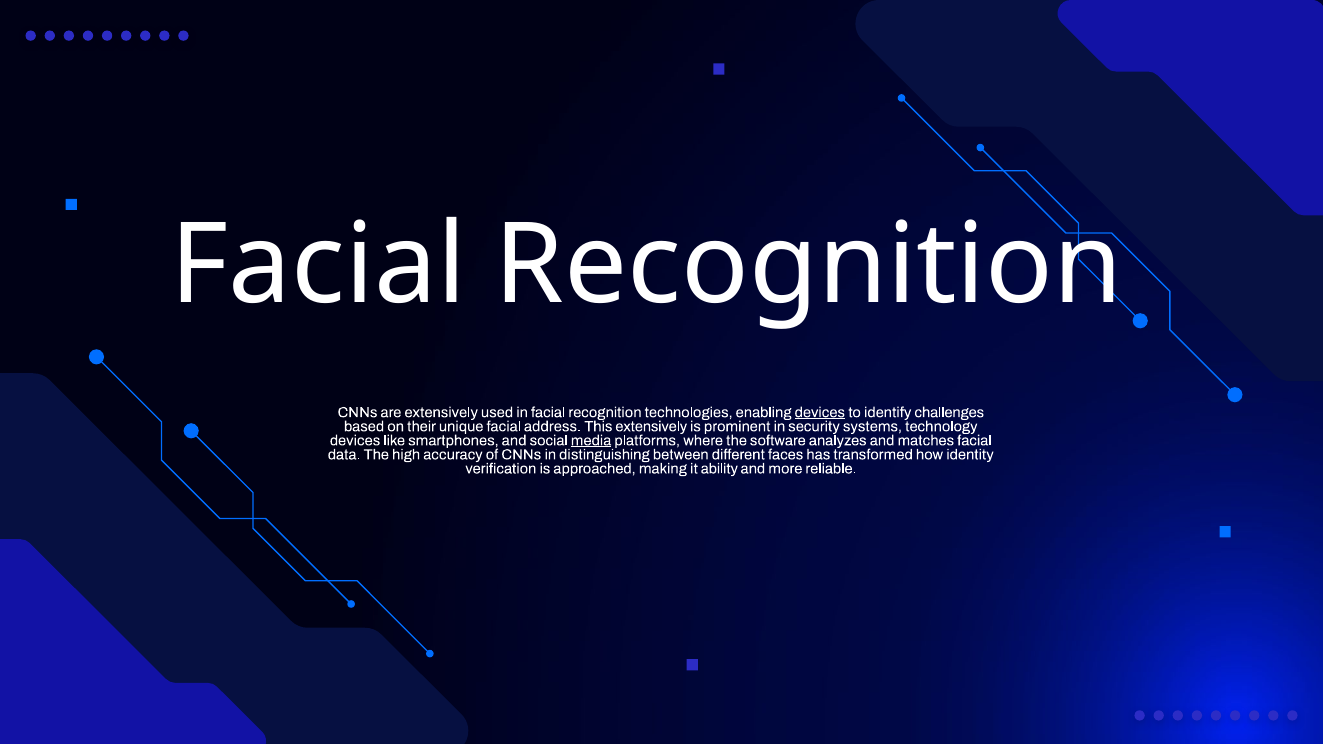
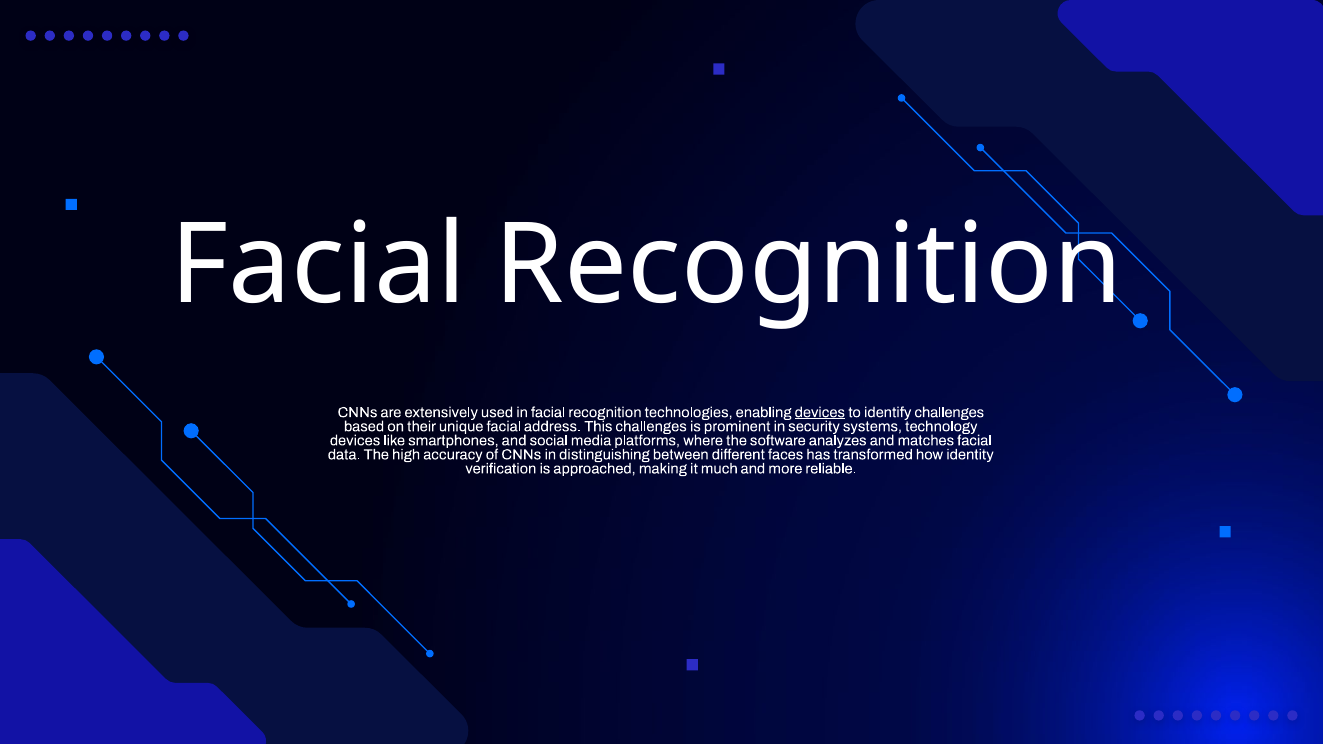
This extensively: extensively -> challenges (651, 427)
media underline: present -> none (591, 441)
ability: ability -> much (719, 469)
